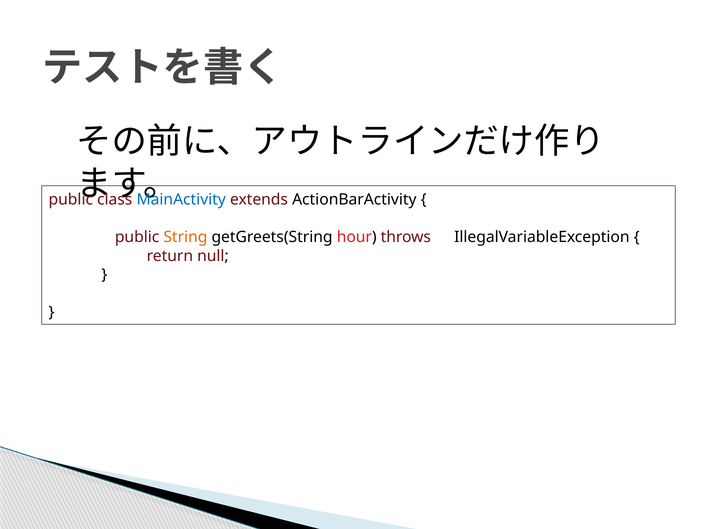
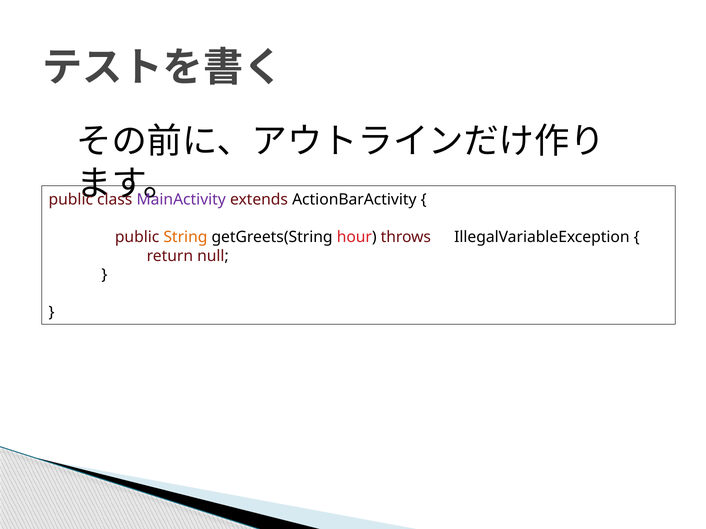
MainActivity colour: blue -> purple (181, 200)
